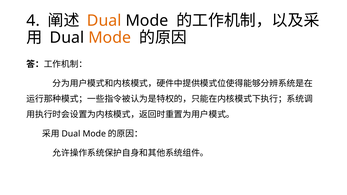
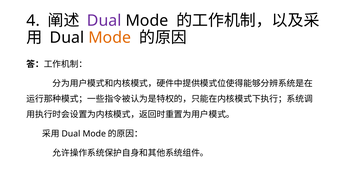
Dual colour: orange -> purple (104, 21)
